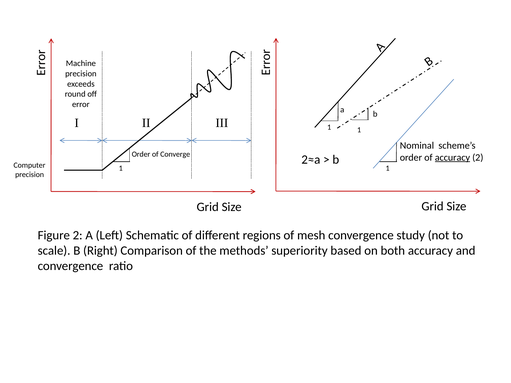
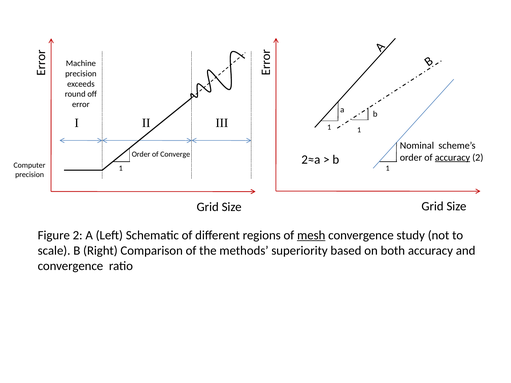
mesh underline: none -> present (311, 235)
